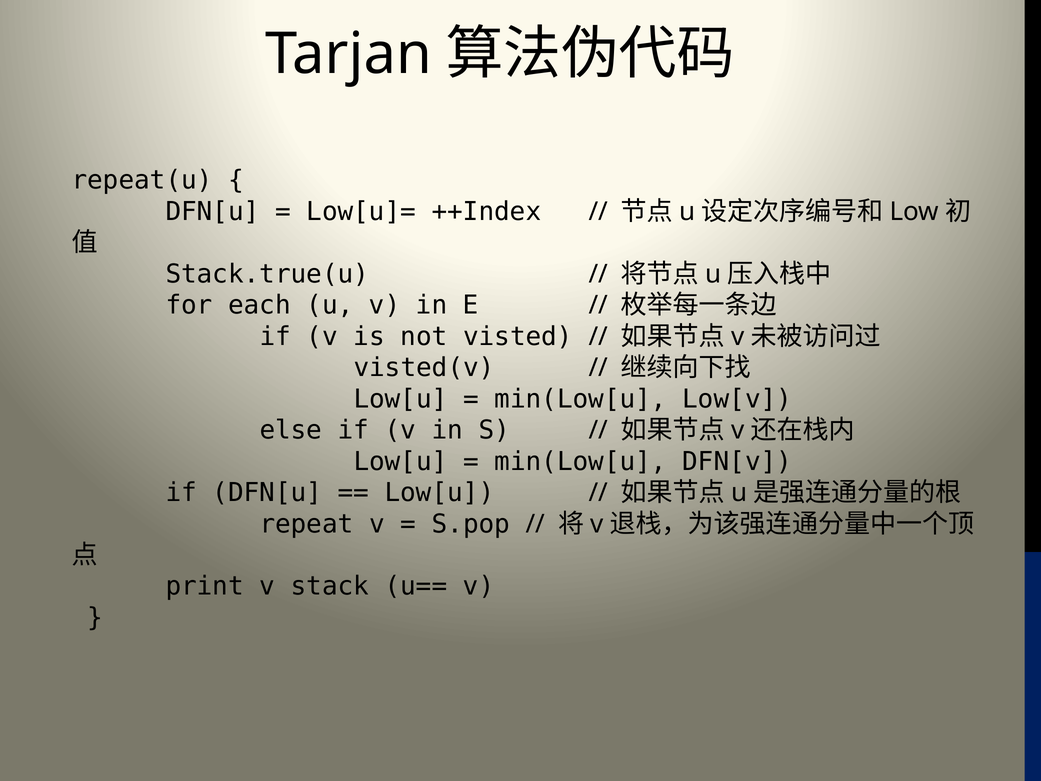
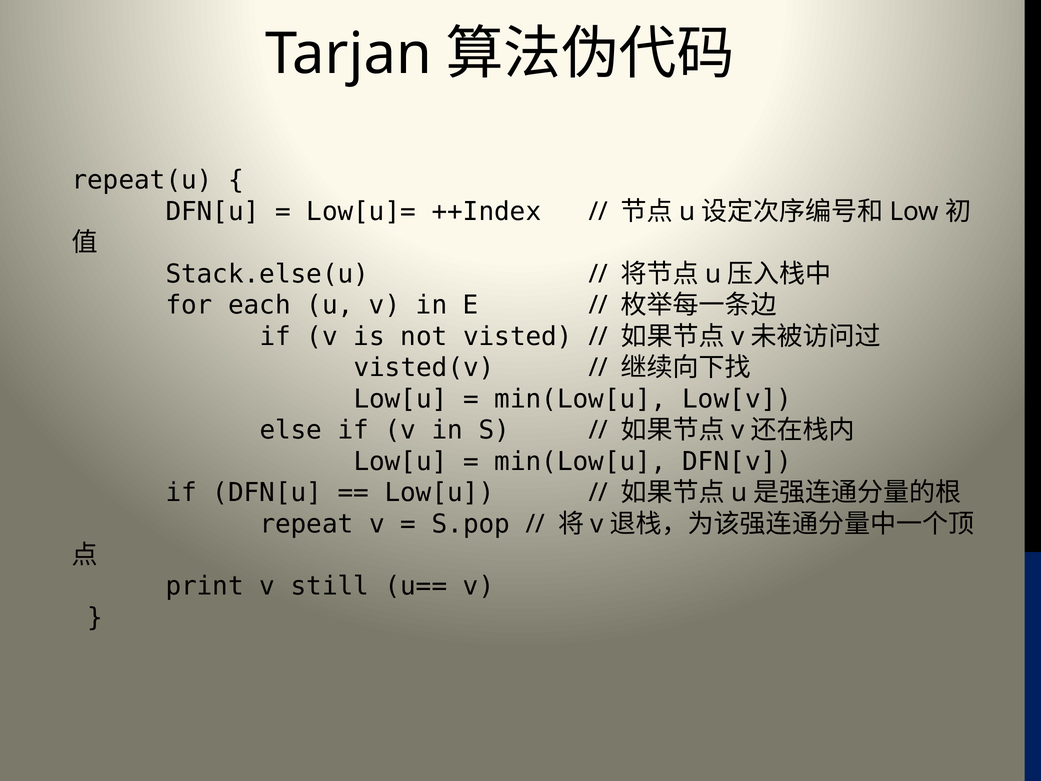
Stack.true(u: Stack.true(u -> Stack.else(u (267, 274)
stack: stack -> still (330, 586)
